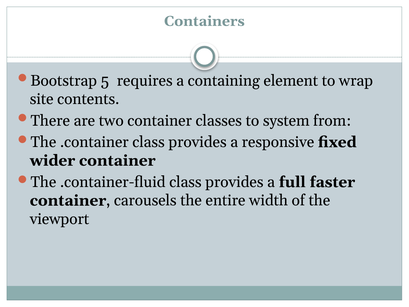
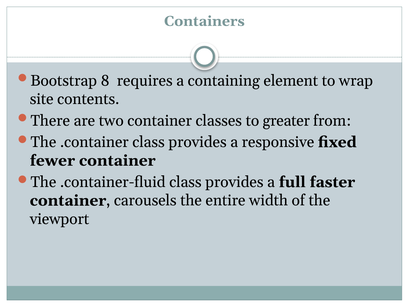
5: 5 -> 8 (105, 81)
system: system -> greater (286, 121)
wider: wider -> fewer (52, 160)
